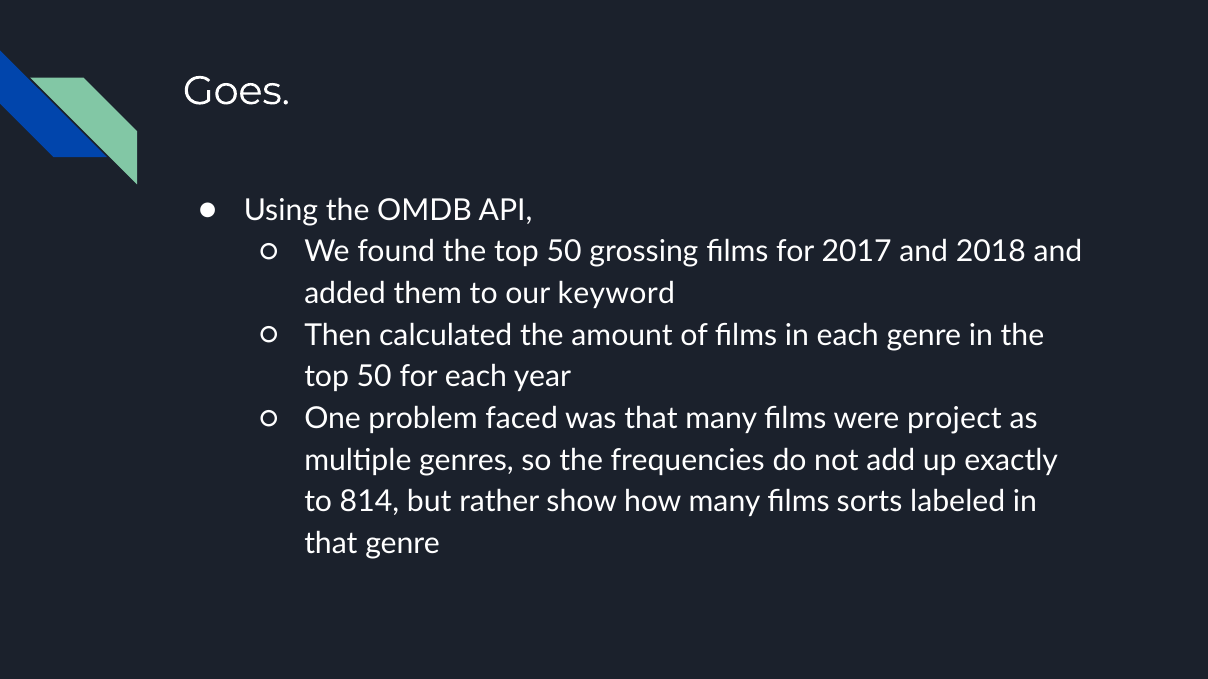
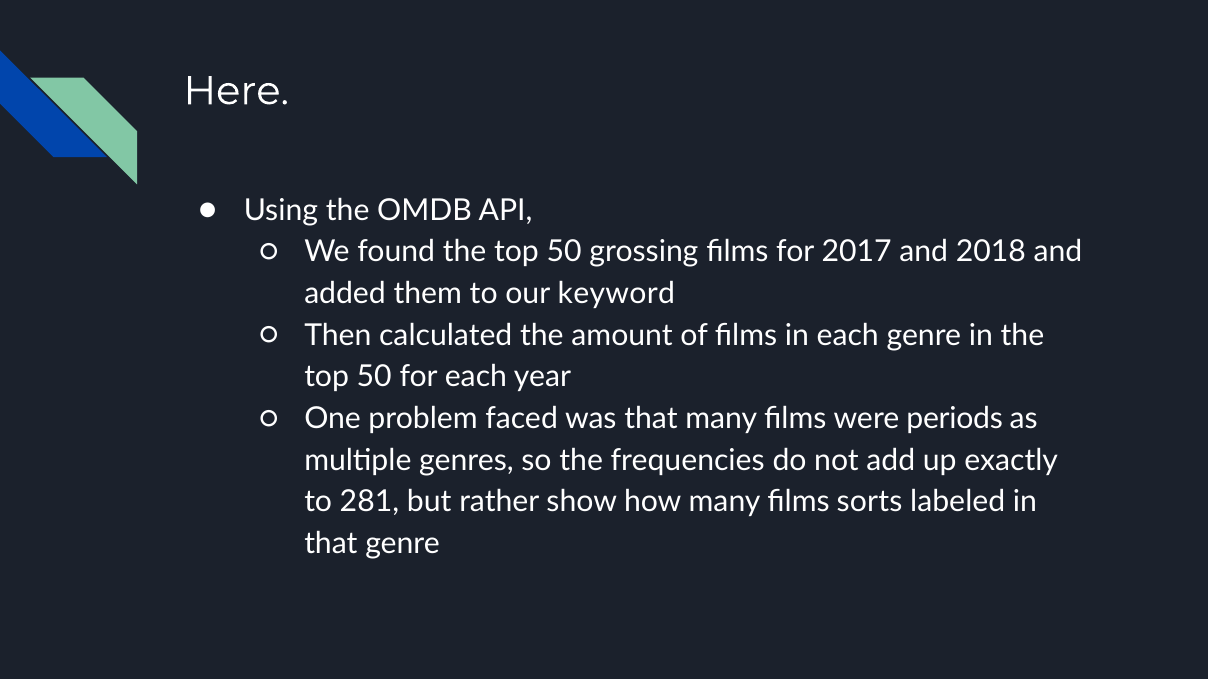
Goes: Goes -> Here (236, 91)
project: project -> periods (955, 419)
814: 814 -> 281 (369, 502)
